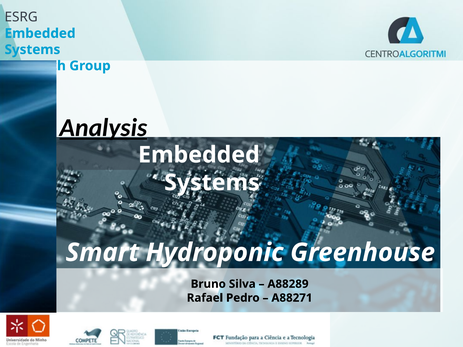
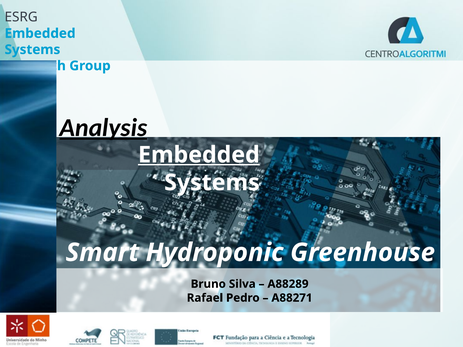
Embedded underline: none -> present (199, 155)
